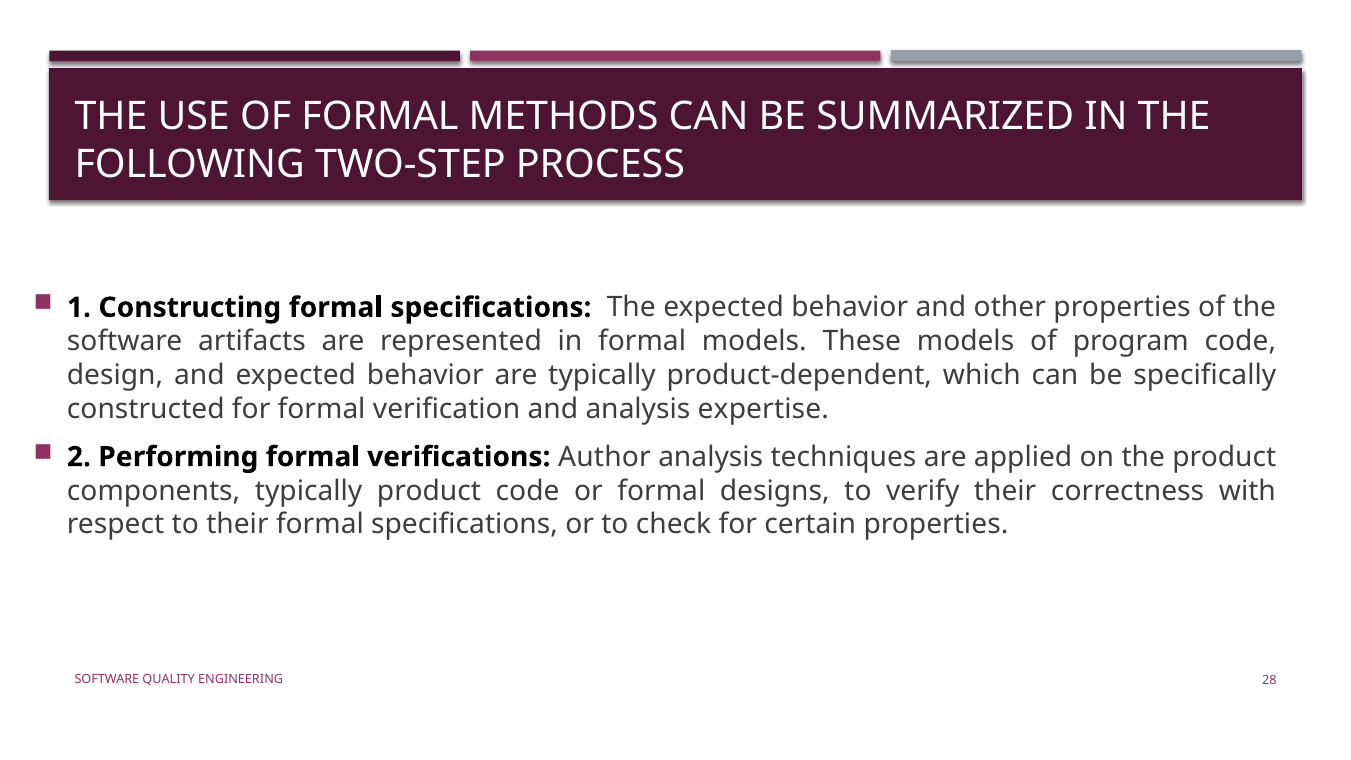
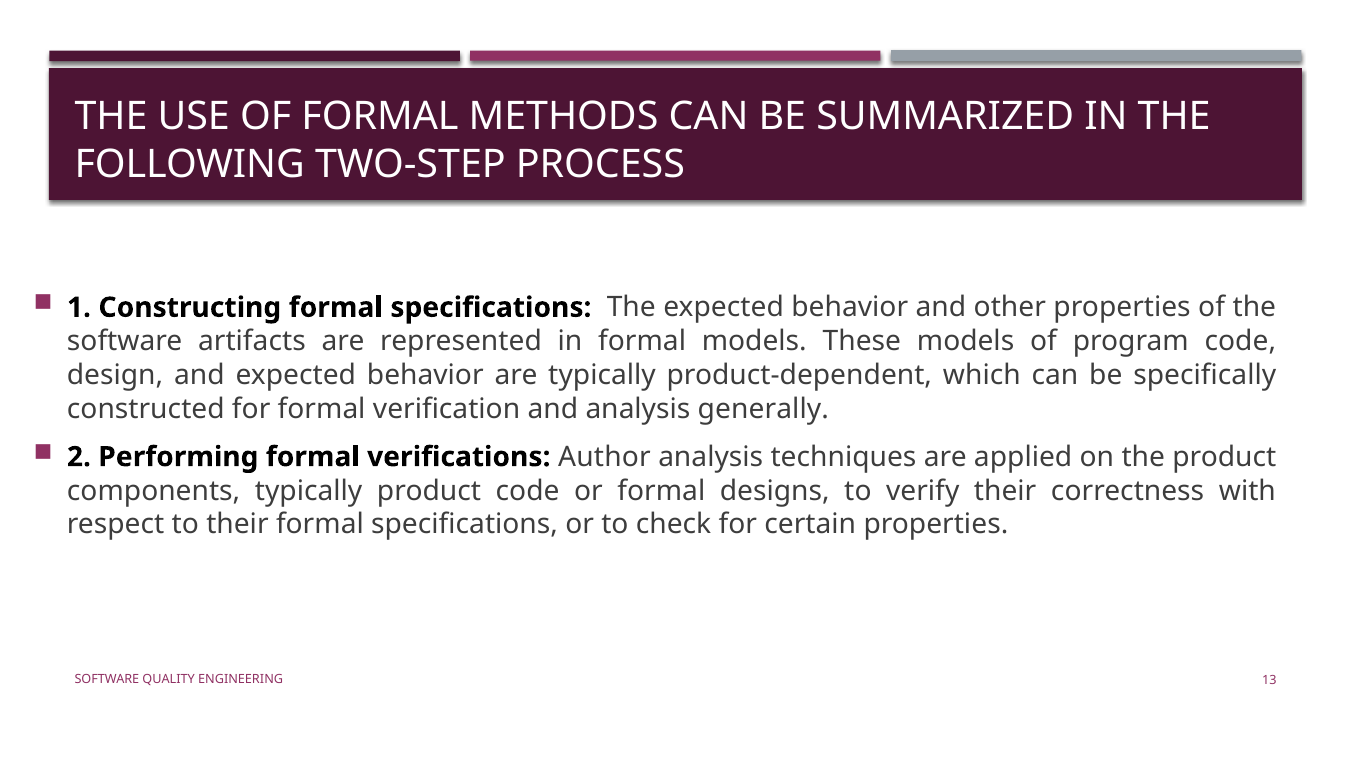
expertise: expertise -> generally (763, 409)
28: 28 -> 13 (1269, 680)
